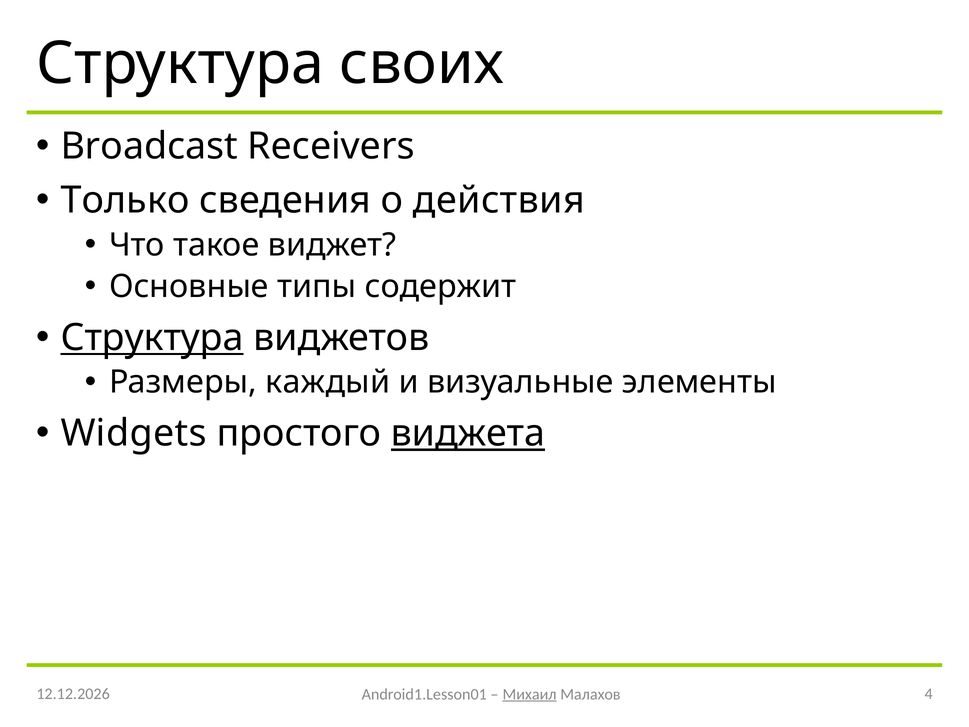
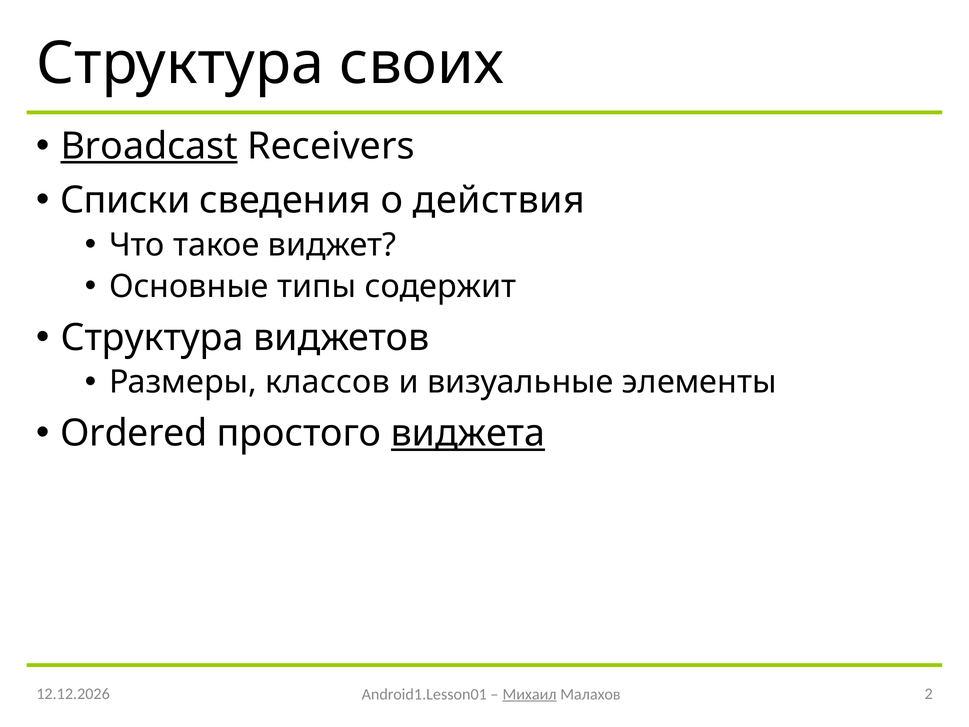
Broadcast underline: none -> present (149, 146)
Только: Только -> Списки (125, 200)
Структура underline: present -> none (152, 338)
каждый: каждый -> классов (328, 382)
Widgets: Widgets -> Ordered (134, 433)
4: 4 -> 2 (929, 694)
